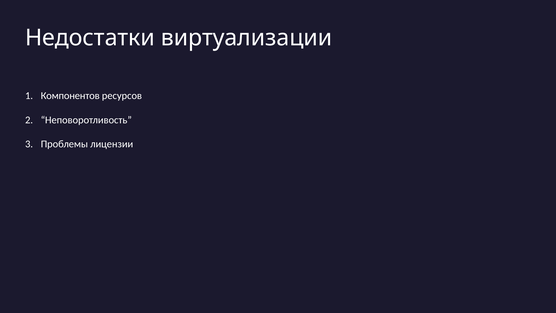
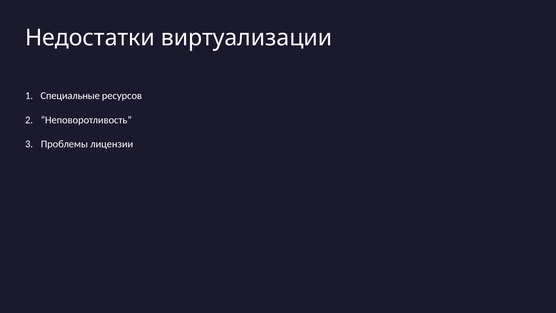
Компонентов: Компонентов -> Специальные (70, 96)
